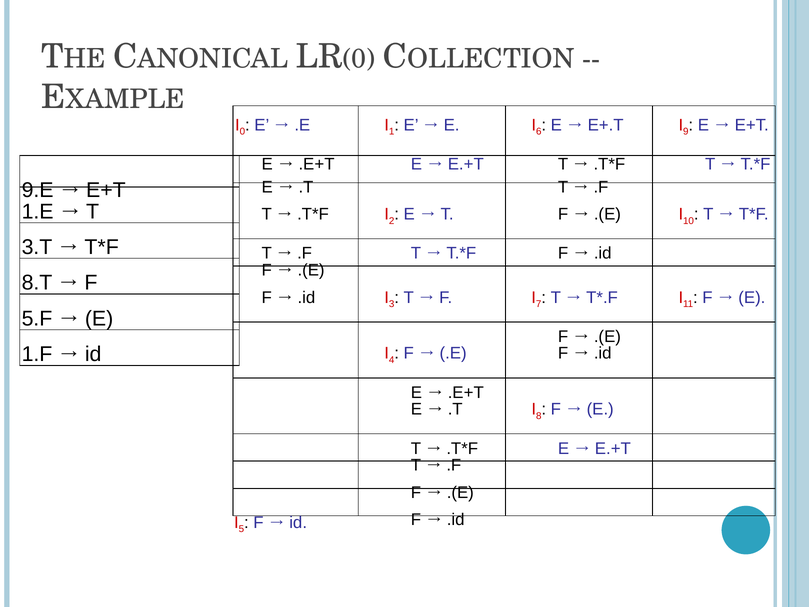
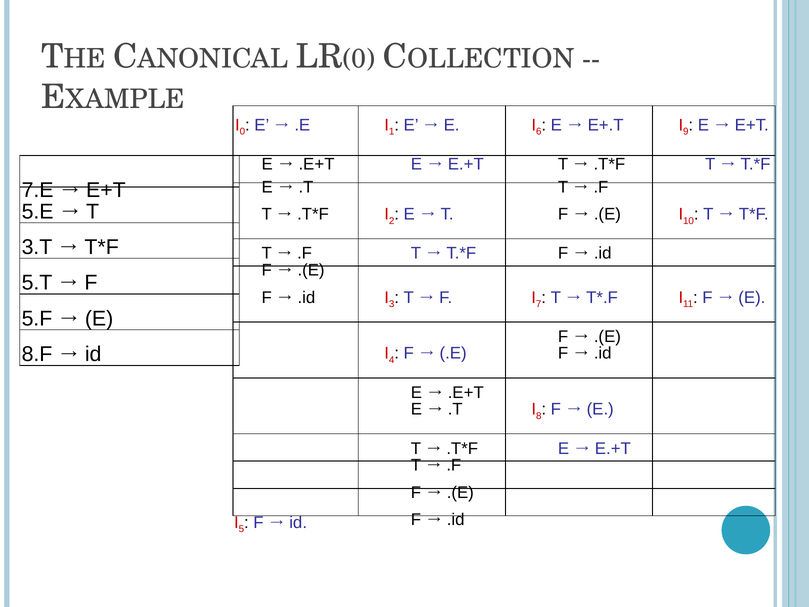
9.E: 9.E -> 7.E (38, 190)
1.E: 1.E -> 5.E (38, 211)
8.T: 8.T -> 5.T (37, 283)
1.F: 1.F -> 8.F (37, 354)
